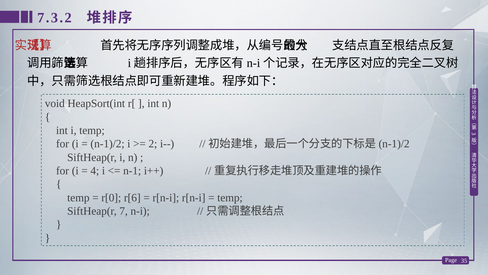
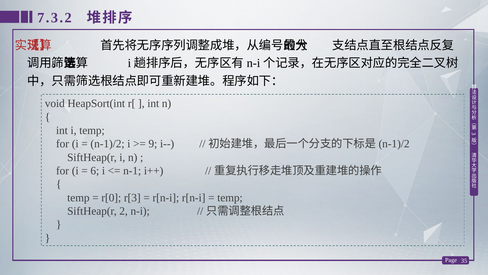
2: 2 -> 9 (153, 144)
4: 4 -> 6 (95, 170)
r[6: r[6 -> r[3 (132, 197)
7: 7 -> 2 (124, 211)
